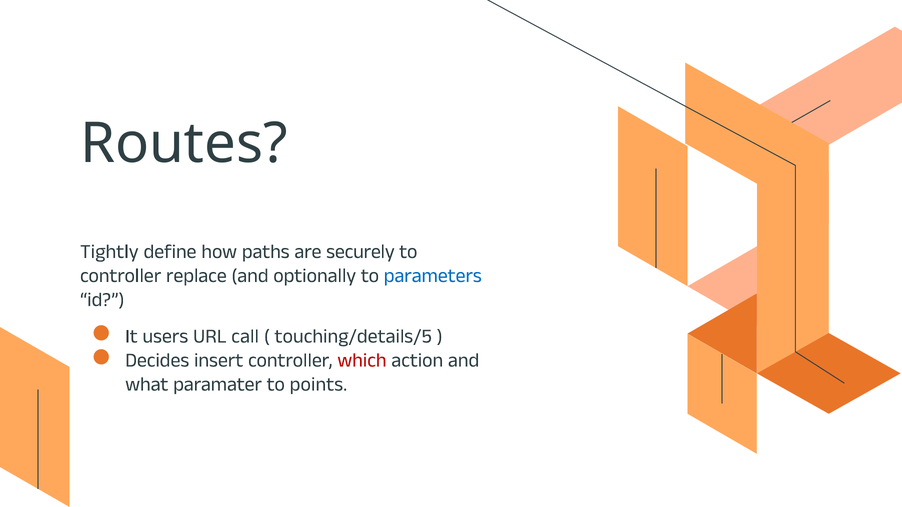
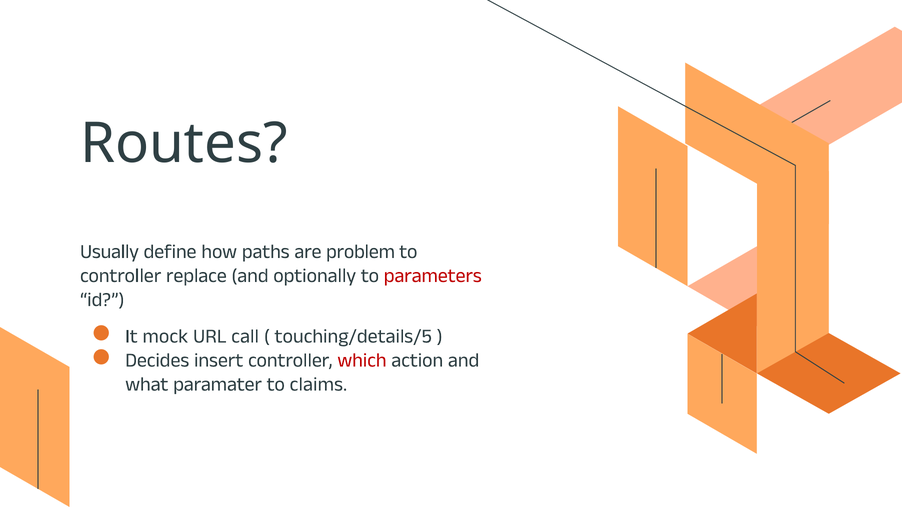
Tightly: Tightly -> Usually (109, 252)
securely: securely -> problem (361, 252)
parameters colour: blue -> red (433, 276)
users: users -> mock (165, 336)
points: points -> claims (318, 384)
